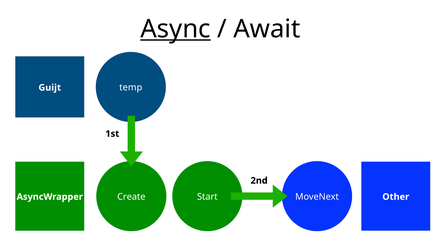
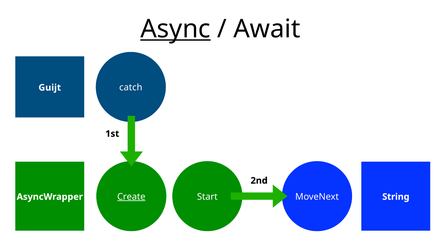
temp: temp -> catch (131, 88)
Create underline: none -> present (131, 197)
Other: Other -> String (396, 197)
